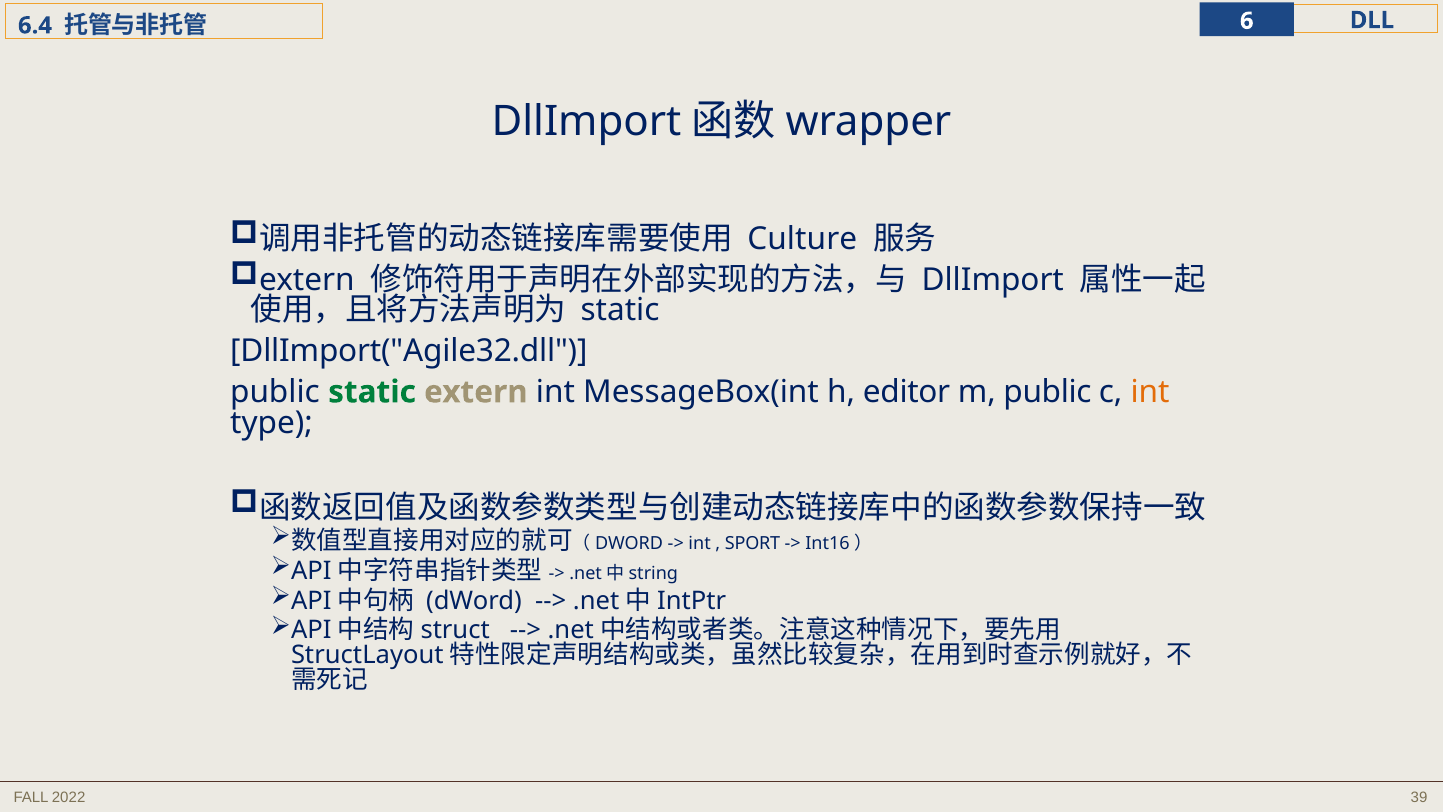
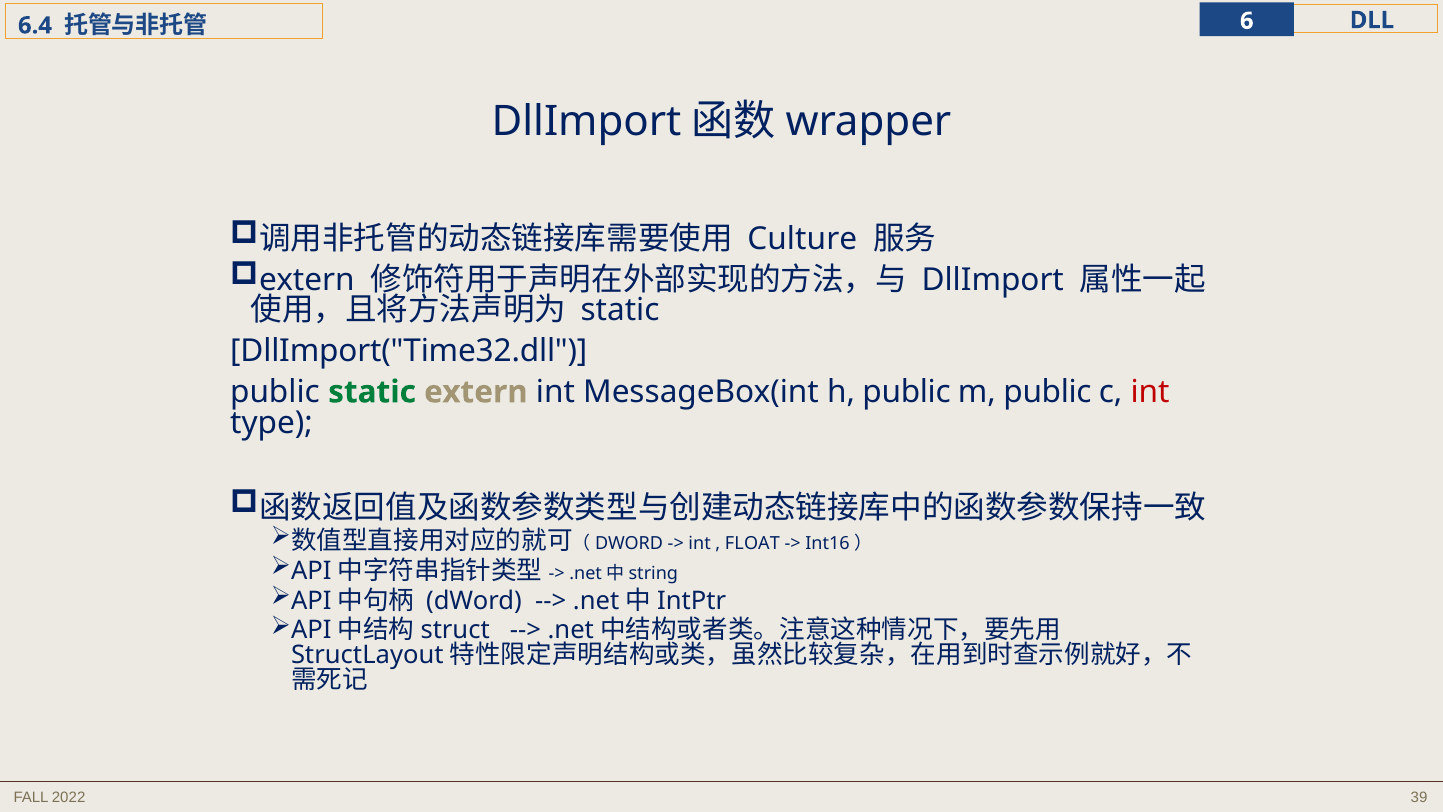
DllImport("Agile32.dll: DllImport("Agile32.dll -> DllImport("Time32.dll (409, 351)
h editor: editor -> public (907, 392)
int colour: orange -> red (1150, 392)
SPORT: SPORT -> FLOAT (752, 543)
